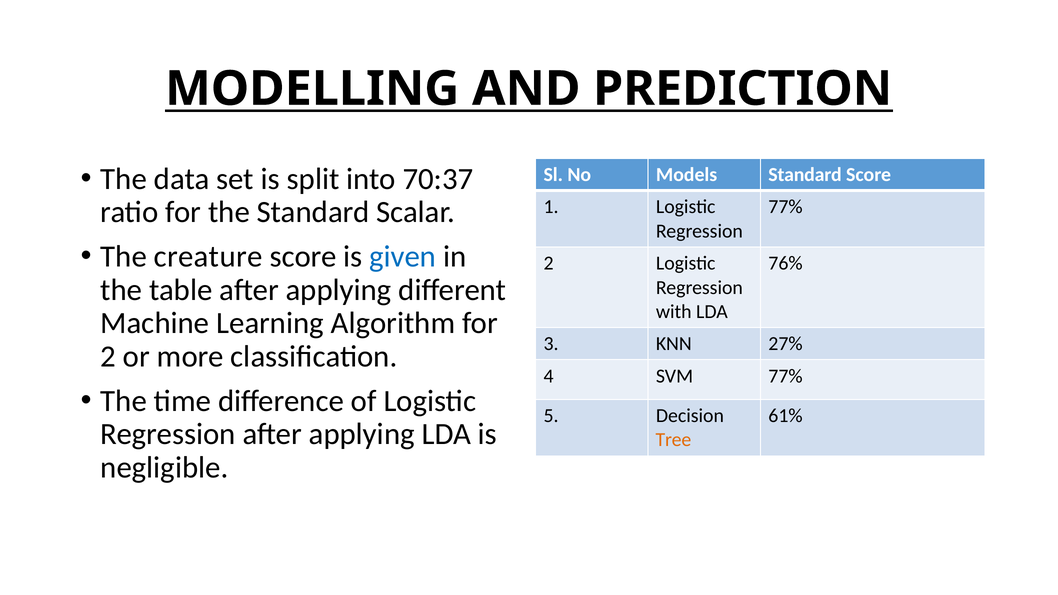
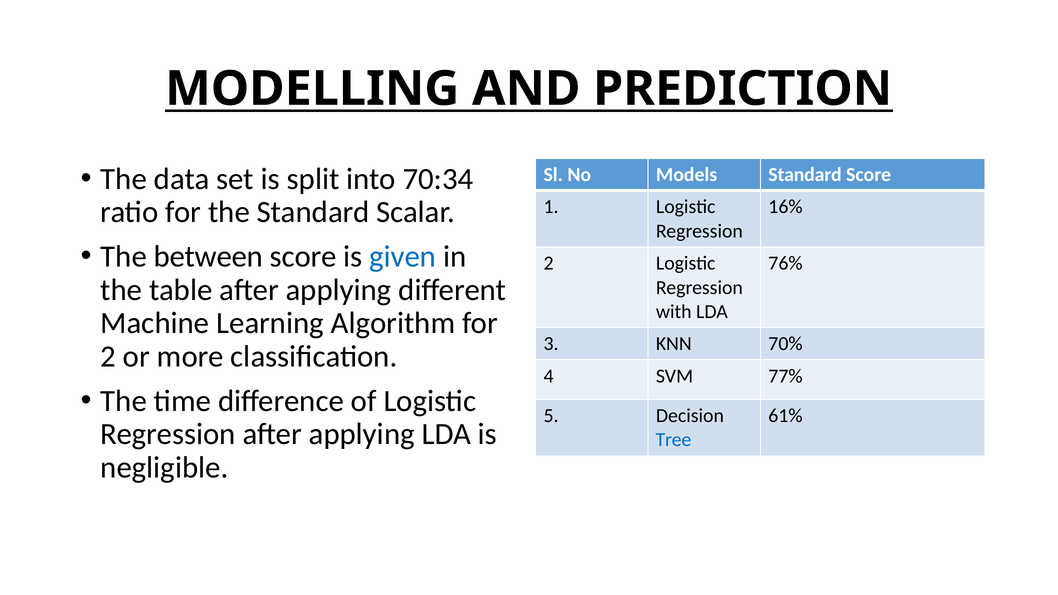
70:37: 70:37 -> 70:34 (438, 179)
77%: 77% -> 16% (785, 207)
creature: creature -> between (208, 257)
27%: 27% -> 70% (785, 344)
Tree colour: orange -> blue (673, 440)
